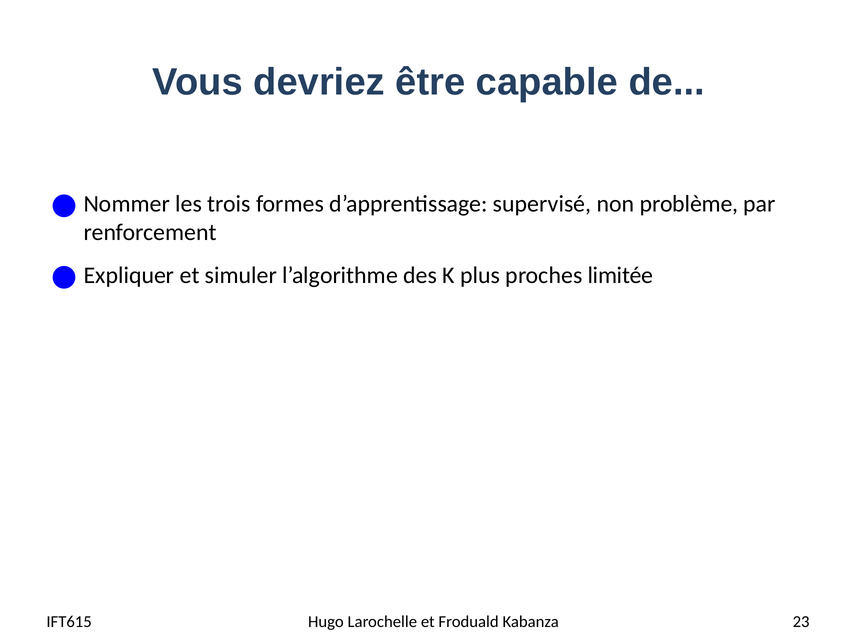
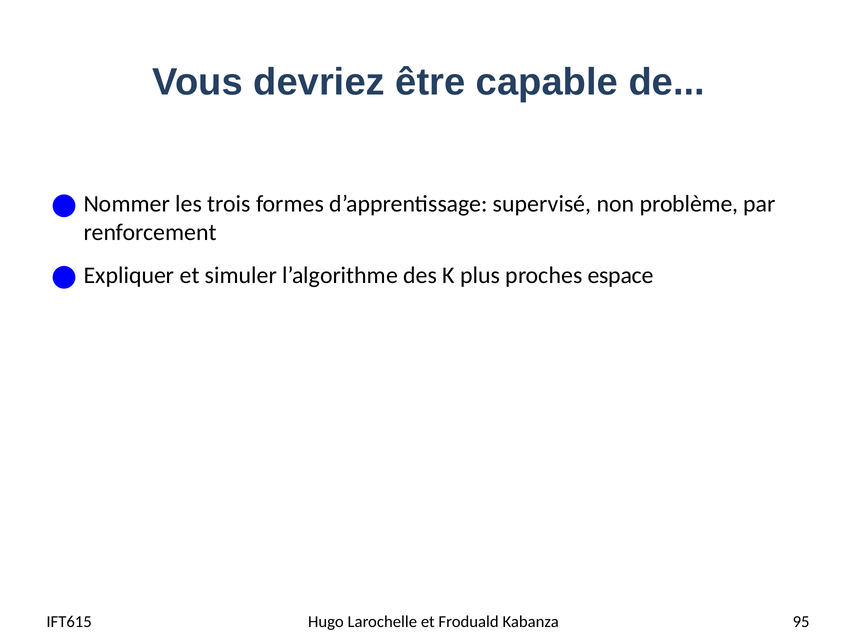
limitée: limitée -> espace (621, 276)
23: 23 -> 95 (801, 622)
